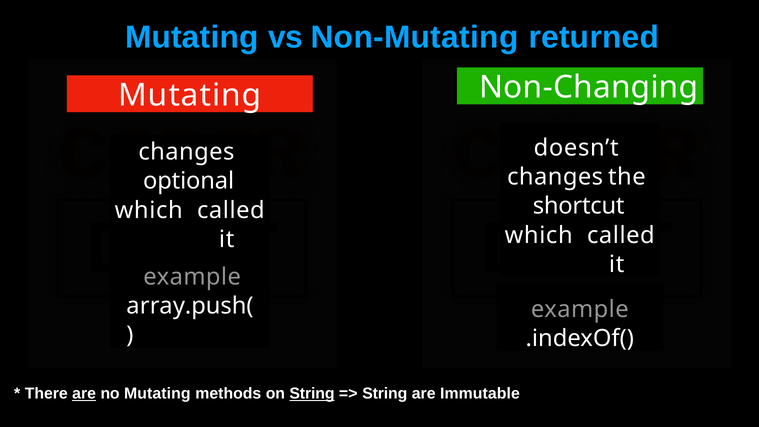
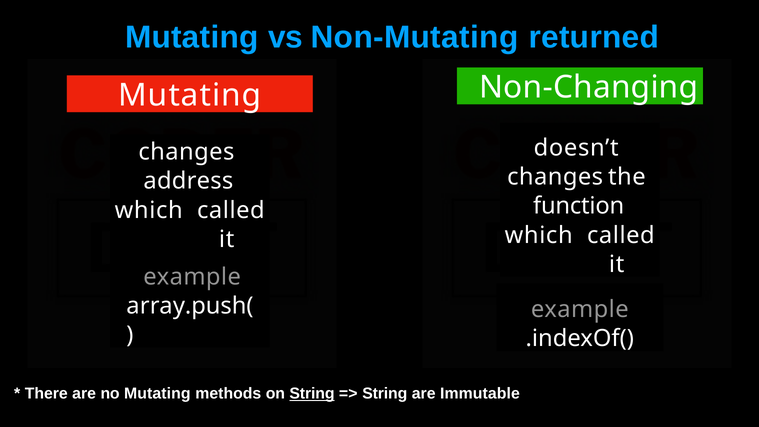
optional: optional -> address (188, 181)
shortcut: shortcut -> function (579, 206)
are underline: present -> none (84, 394)
